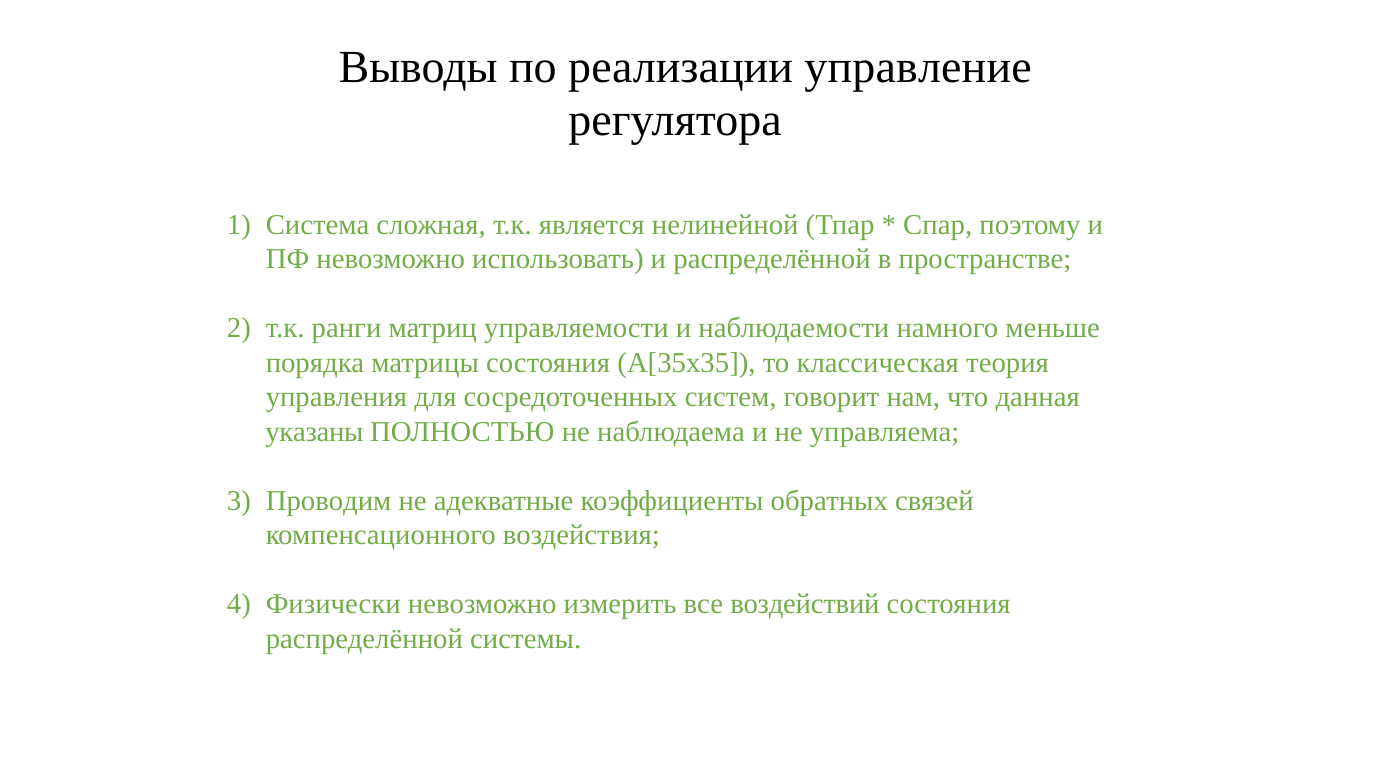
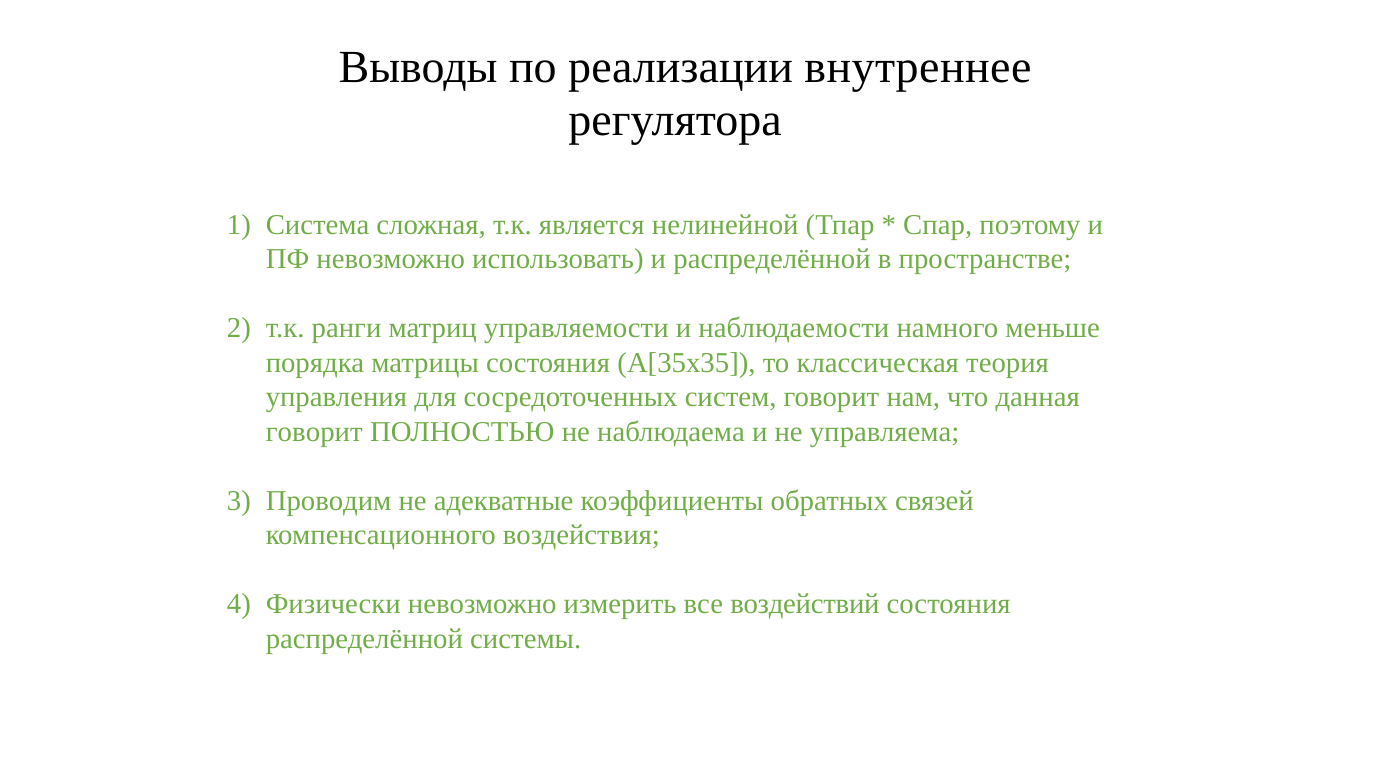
управление: управление -> внутреннее (918, 67)
указаны: указаны -> говорит (314, 432)
